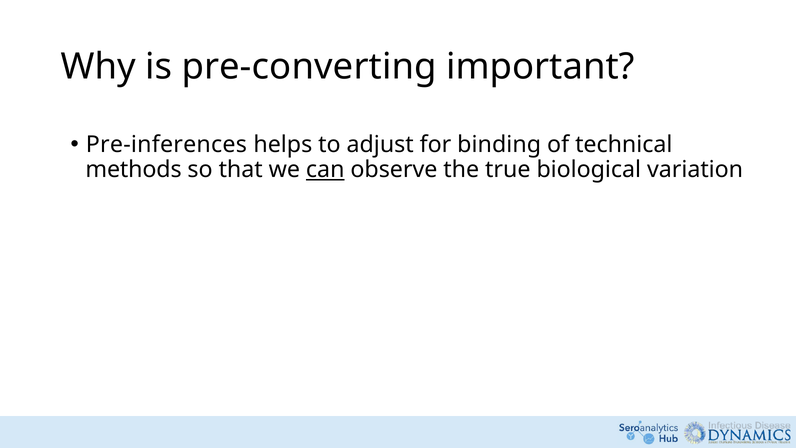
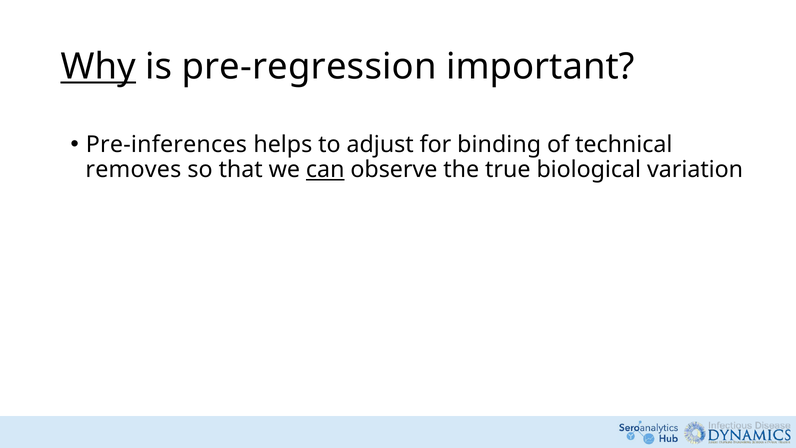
Why underline: none -> present (98, 67)
pre-converting: pre-converting -> pre-regression (309, 67)
methods: methods -> removes (133, 170)
